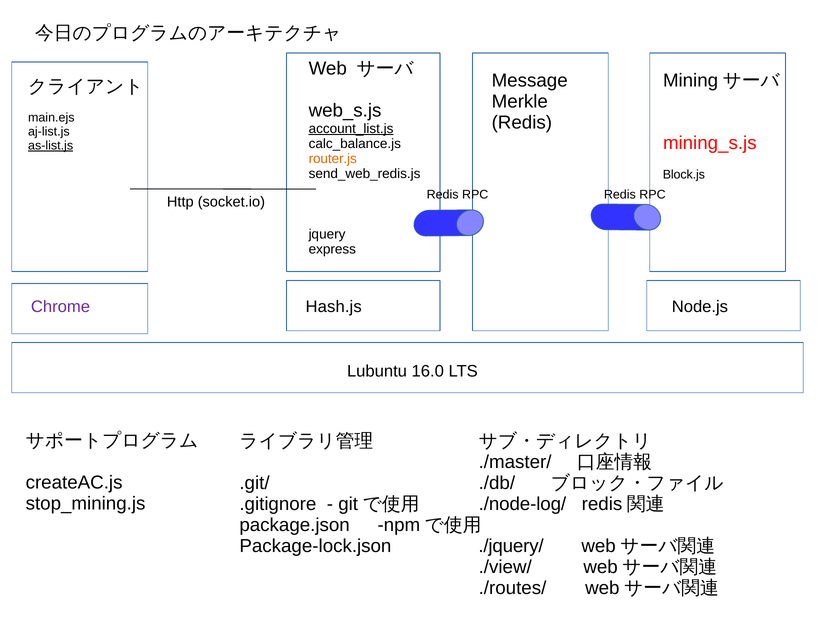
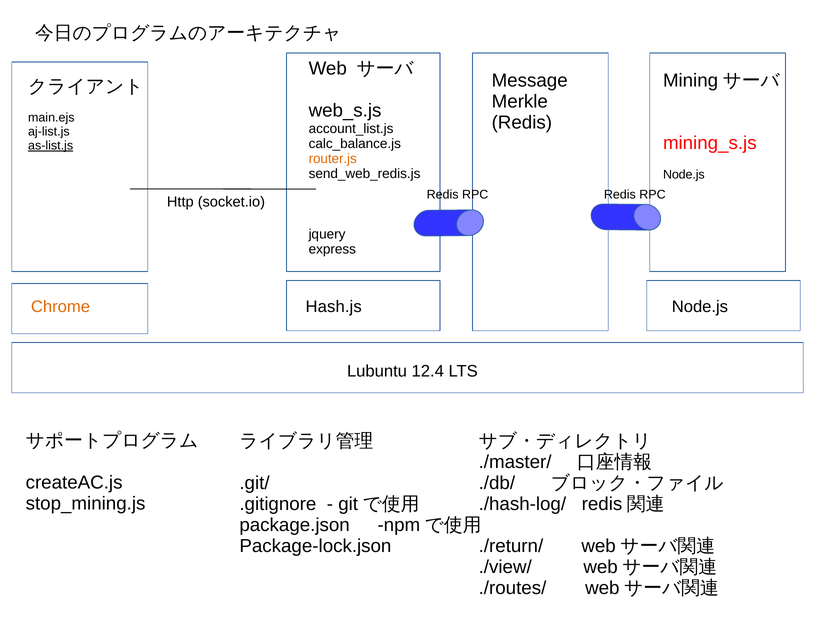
account_list.js underline: present -> none (351, 129)
Block.js: Block.js -> Node.js (684, 175)
Chrome colour: purple -> orange (60, 307)
16.0: 16.0 -> 12.4 (428, 372)
./node-log/: ./node-log/ -> ./hash-log/ (522, 504)
./jquery/: ./jquery/ -> ./return/ (511, 546)
